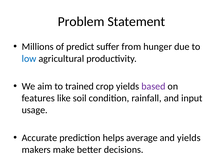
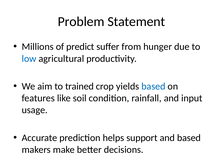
based colour: purple -> blue (153, 86)
average: average -> support (142, 138)
and yields: yields -> based (189, 138)
